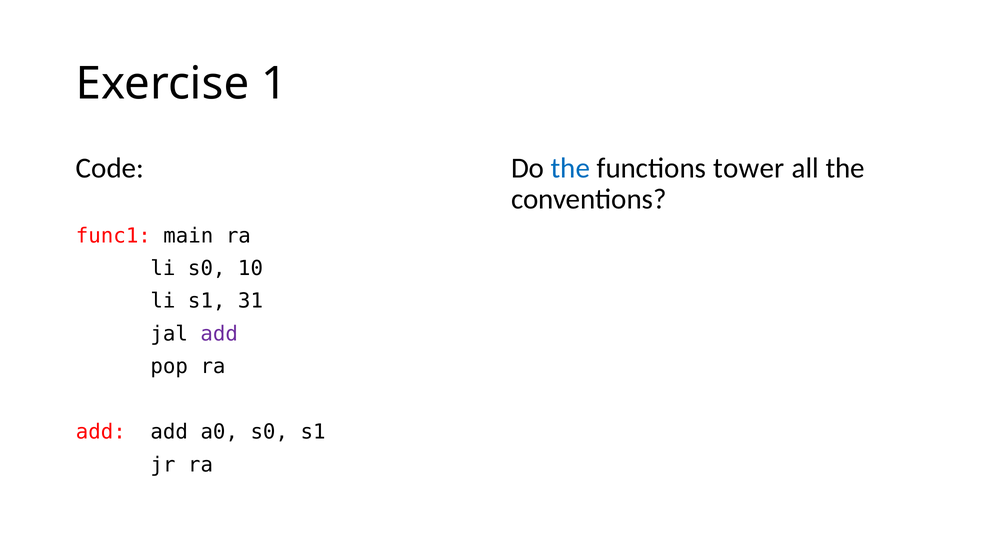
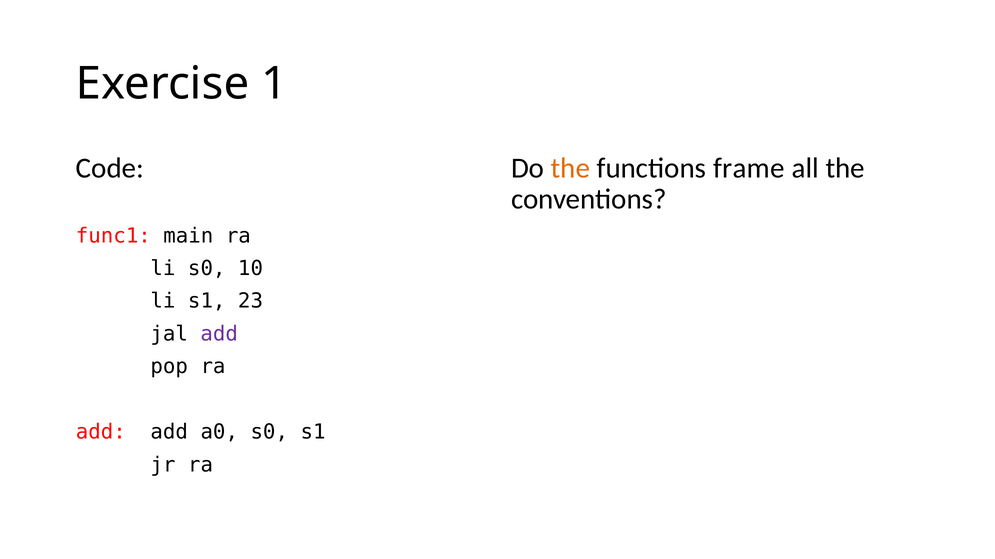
the colour: blue -> orange (570, 168)
tower: tower -> frame (749, 168)
31: 31 -> 23 (250, 302)
